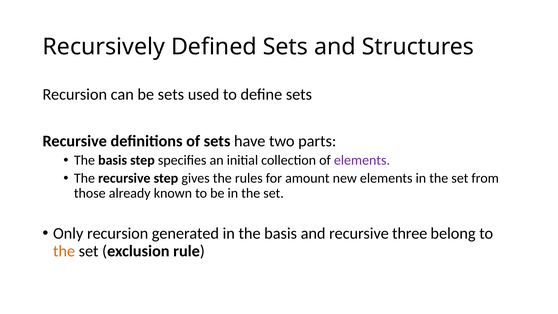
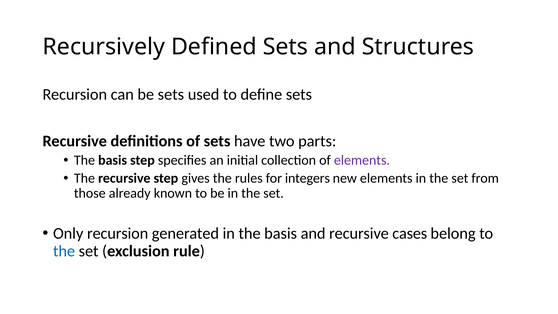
amount: amount -> integers (307, 178)
three: three -> cases (410, 233)
the colour: orange -> blue (64, 251)
